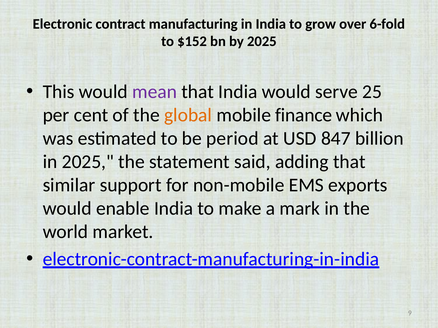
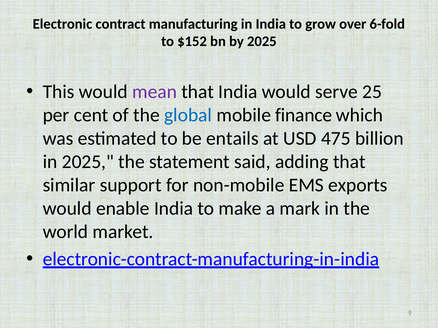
global colour: orange -> blue (188, 115)
period: period -> entails (232, 139)
847: 847 -> 475 (336, 139)
